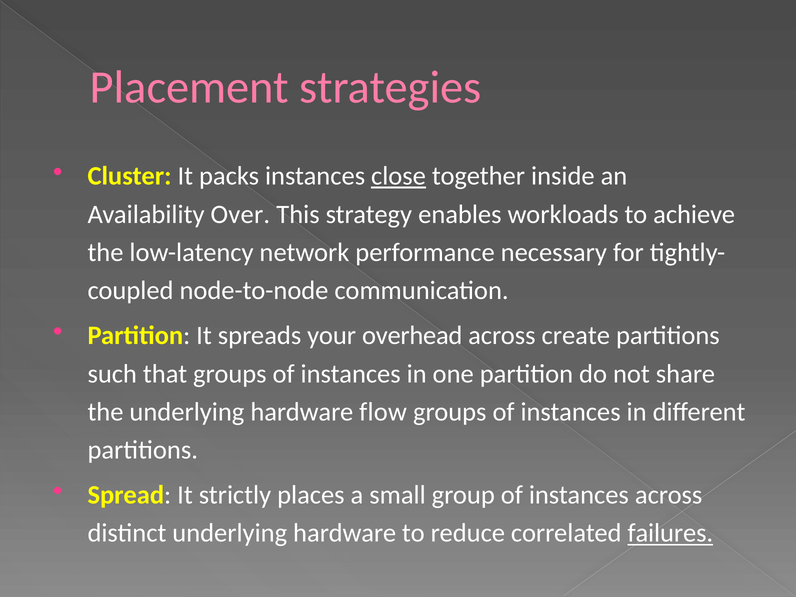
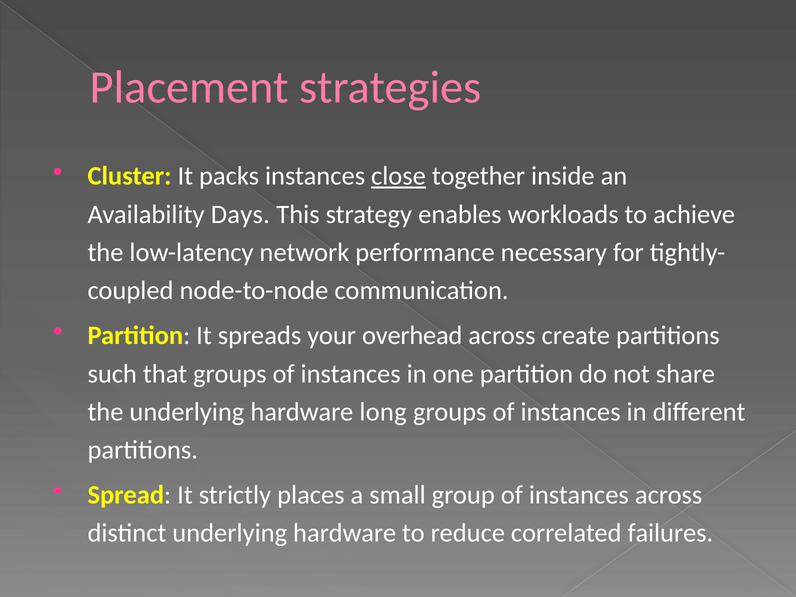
Over: Over -> Days (240, 214)
flow: flow -> long (383, 412)
failures underline: present -> none (670, 533)
